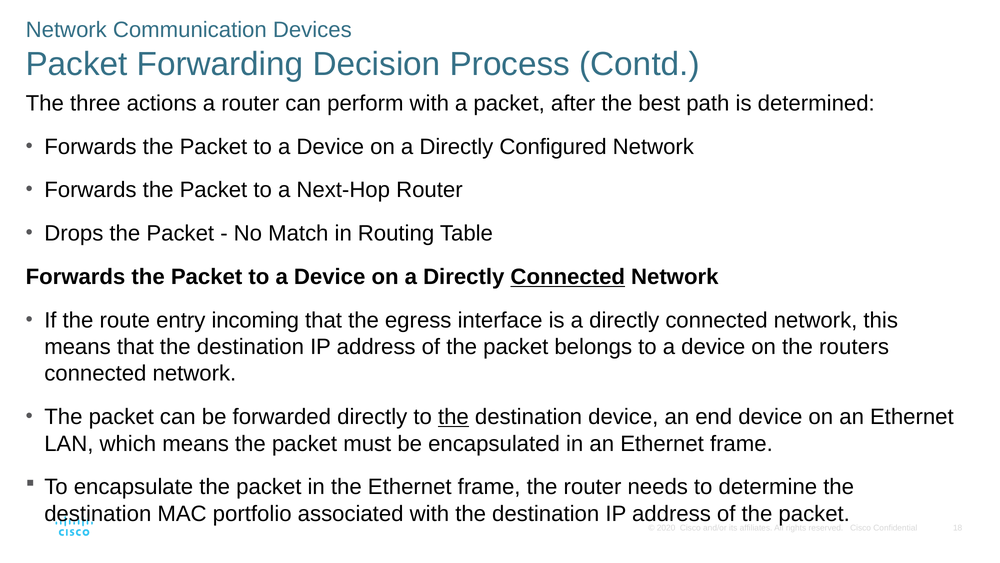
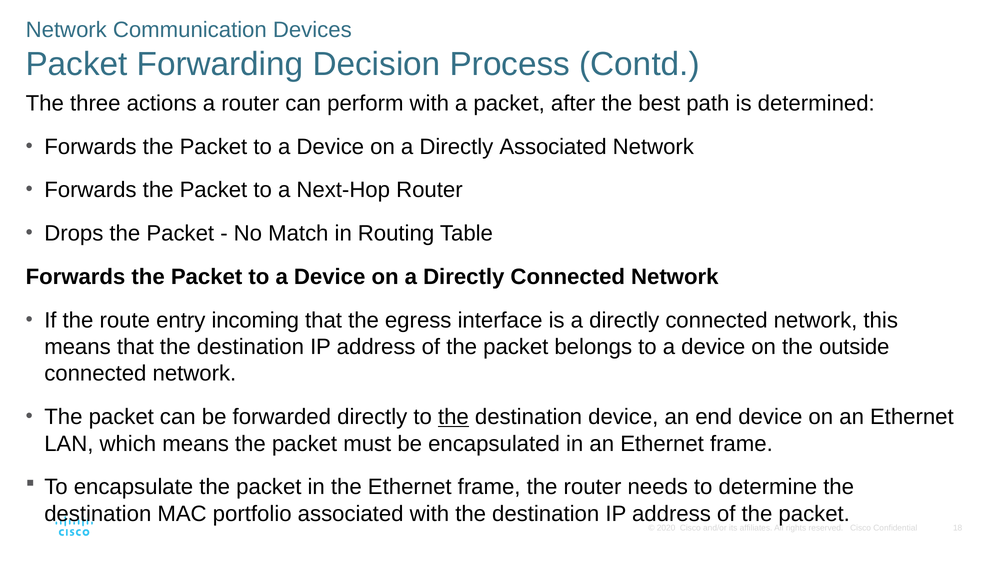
Directly Configured: Configured -> Associated (553, 147)
Connected underline: present -> none (568, 277)
routers: routers -> outside (854, 347)
